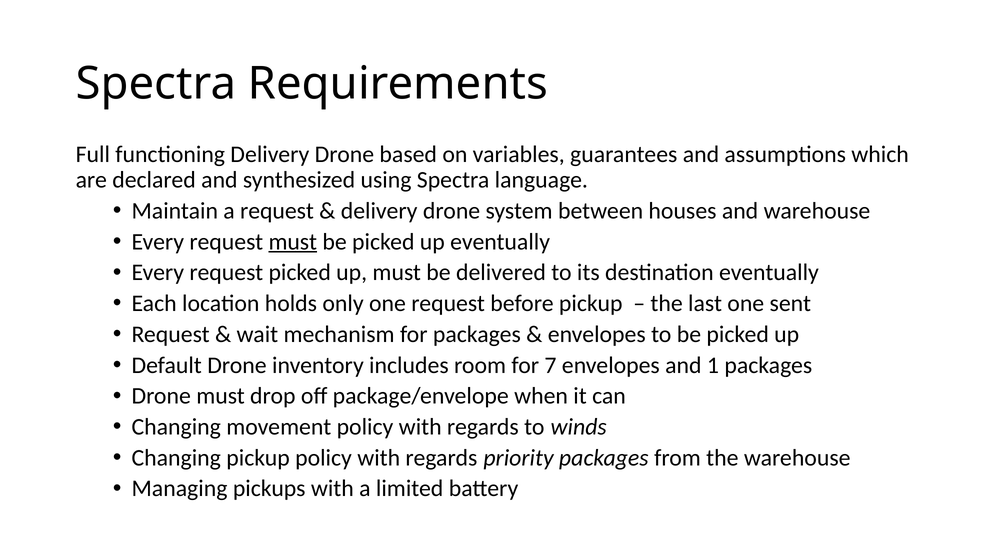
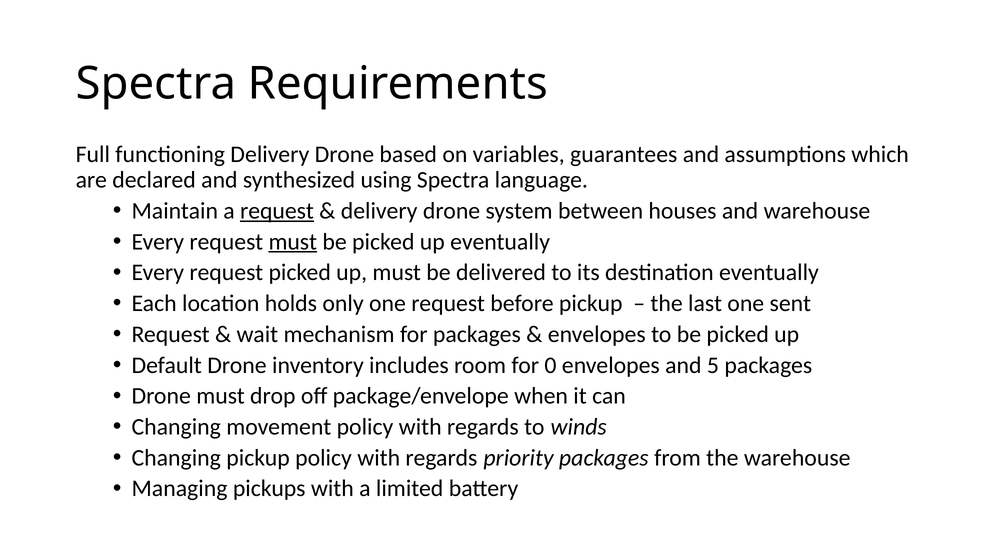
request underline: none -> present (277, 211)
7: 7 -> 0 (550, 365)
1: 1 -> 5 (713, 365)
